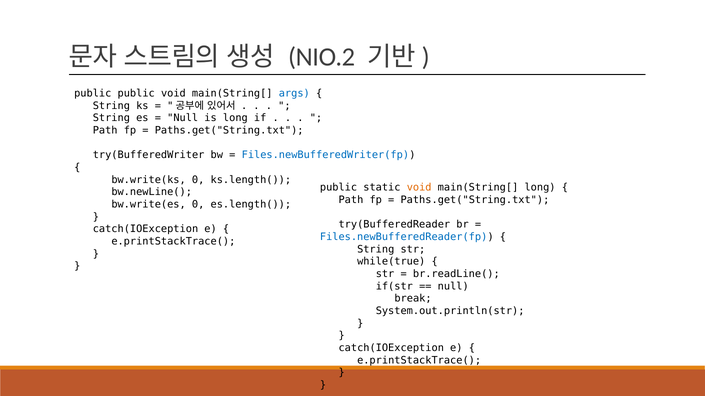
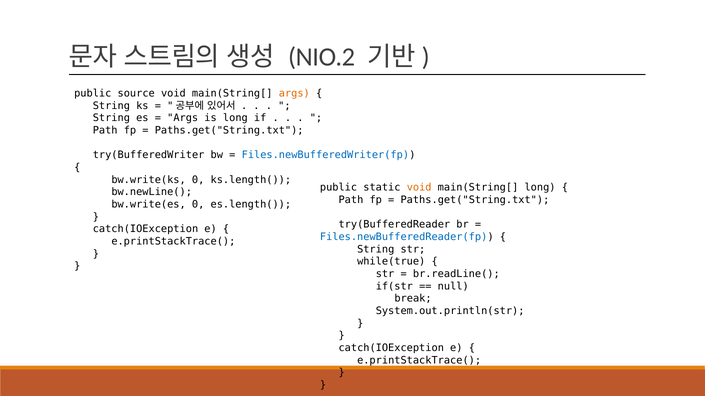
public public: public -> source (136, 94)
args colour: blue -> orange (294, 94)
Null: Null -> Args (183, 118)
